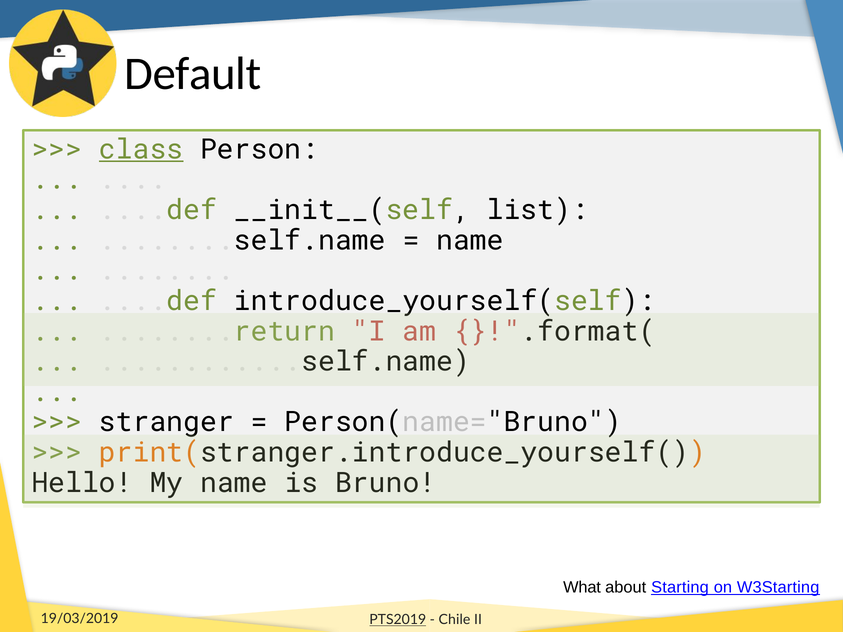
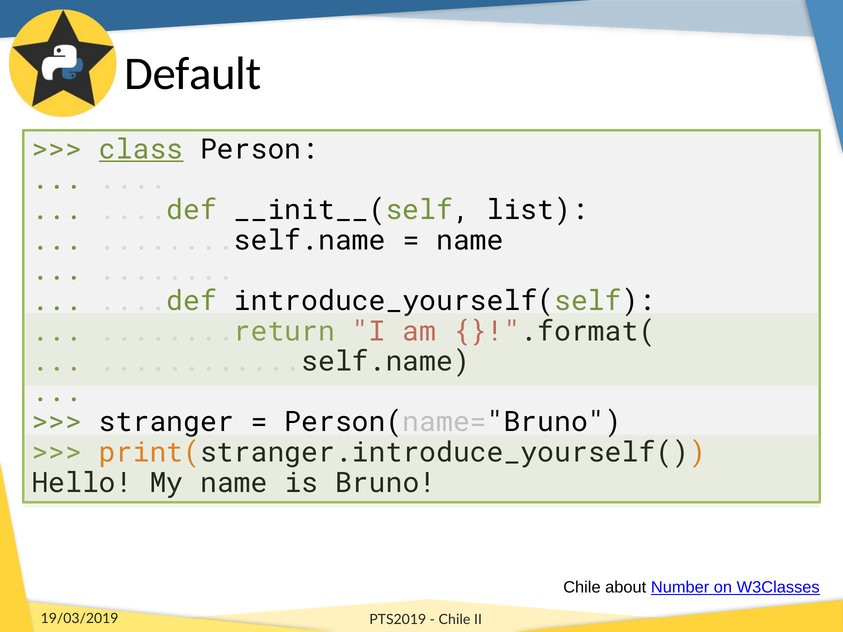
What: What -> Chile (582, 587)
Starting: Starting -> Number (680, 587)
W3Starting: W3Starting -> W3Classes (778, 587)
PTS2019 underline: present -> none (398, 620)
